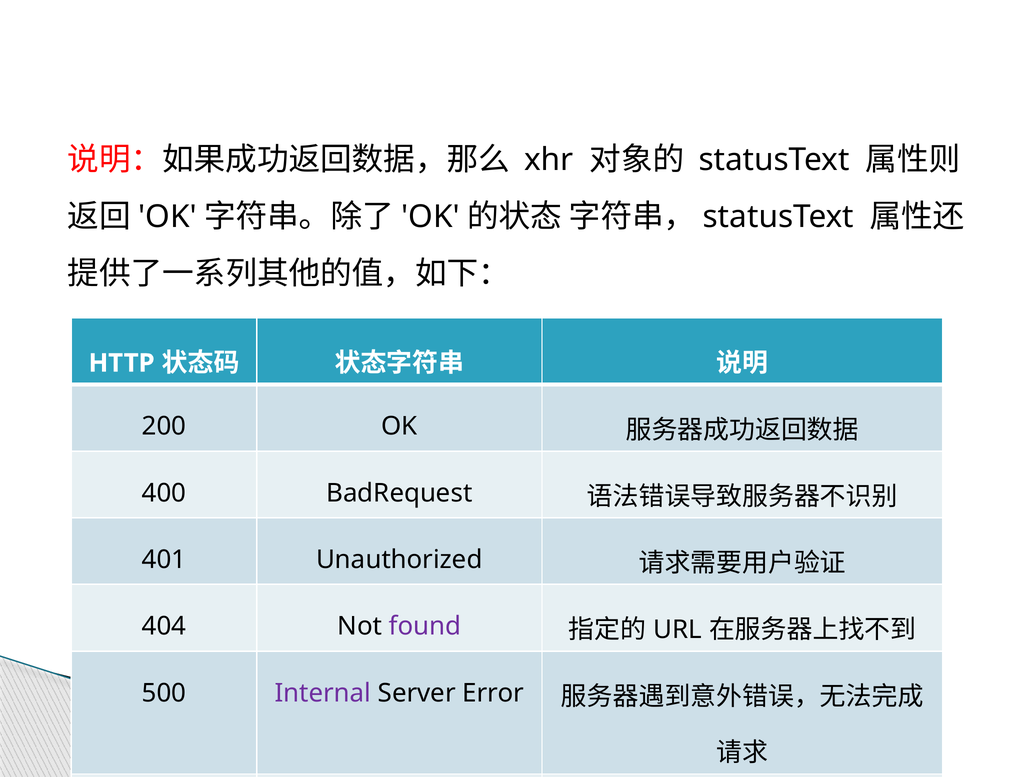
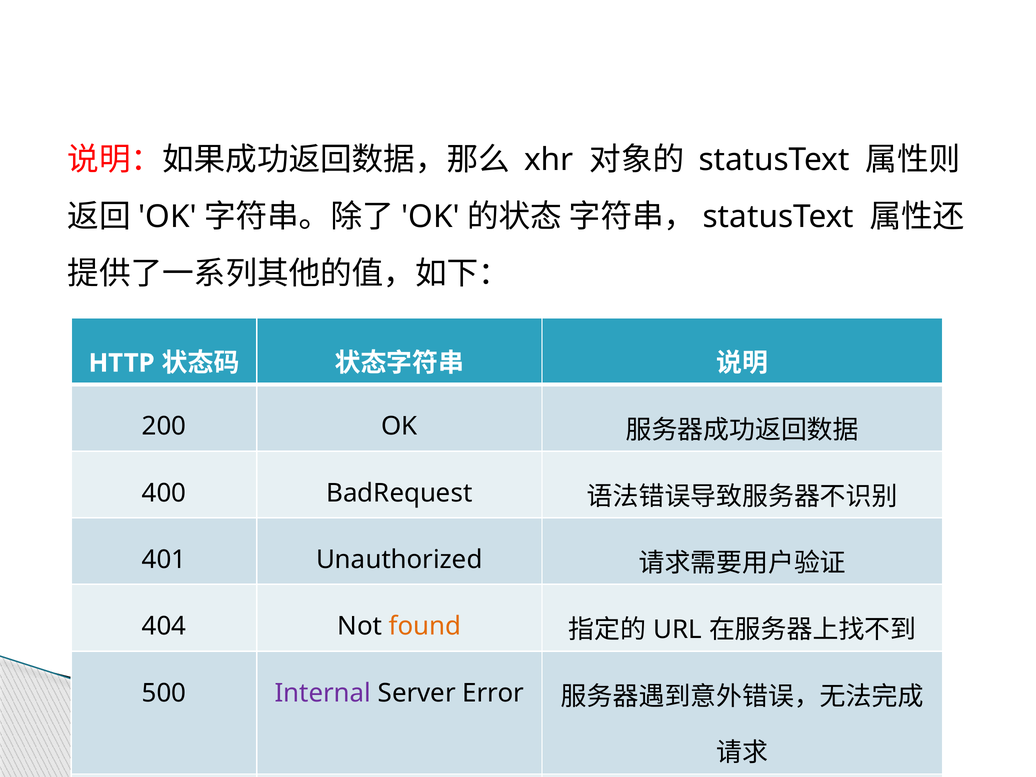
found colour: purple -> orange (425, 626)
